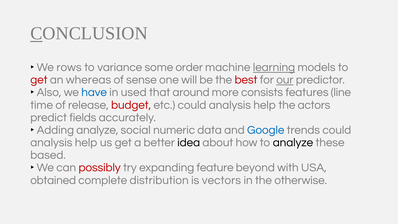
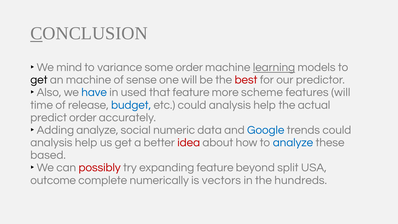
rows: rows -> mind (69, 67)
get colour: red -> black (39, 80)
an whereas: whereas -> machine (89, 80)
our underline: present -> none (285, 80)
that around: around -> feature (191, 92)
consists: consists -> scheme (262, 92)
features line: line -> will (341, 92)
budget colour: red -> blue (131, 105)
actors: actors -> actual (314, 105)
predict fields: fields -> order (83, 117)
idea colour: black -> red (189, 142)
analyze colour: black -> blue (293, 142)
with: with -> split (288, 168)
obtained: obtained -> outcome (53, 180)
distribution: distribution -> numerically (159, 180)
otherwise: otherwise -> hundreds (301, 180)
